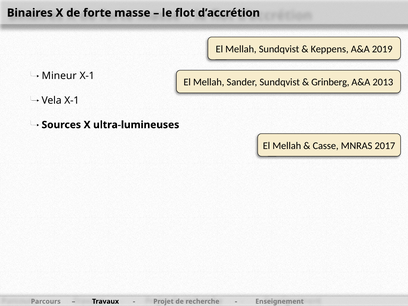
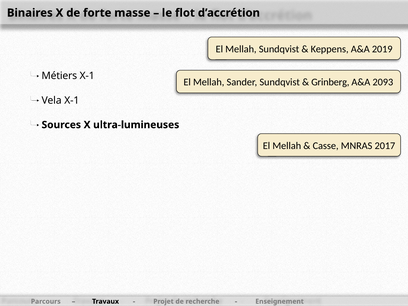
Mineur: Mineur -> Métiers (59, 76)
2013: 2013 -> 2093 (383, 82)
